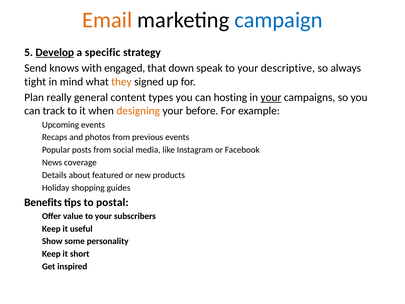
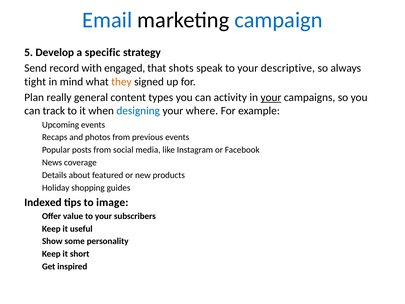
Email colour: orange -> blue (107, 20)
Develop underline: present -> none (55, 52)
knows: knows -> record (64, 68)
down: down -> shots (181, 68)
hosting: hosting -> activity (230, 97)
designing colour: orange -> blue (138, 111)
before: before -> where (202, 111)
Benefits: Benefits -> Indexed (43, 202)
postal: postal -> image (112, 202)
